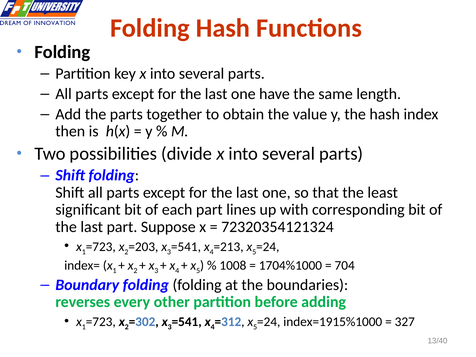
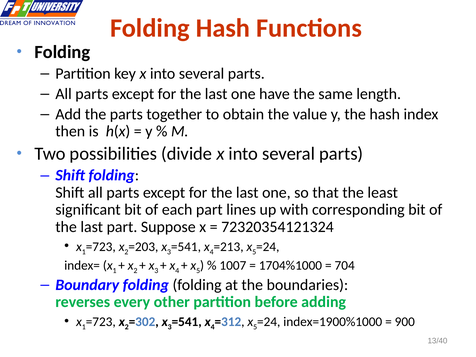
1008: 1008 -> 1007 (233, 266)
index=1915%1000: index=1915%1000 -> index=1900%1000 (333, 322)
327: 327 -> 900 (405, 322)
